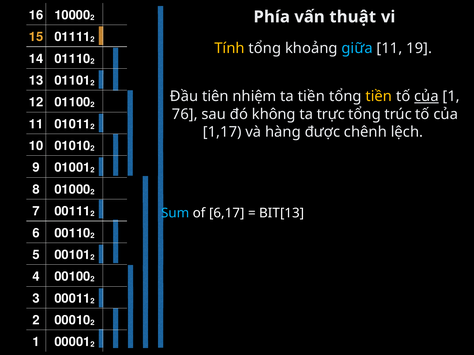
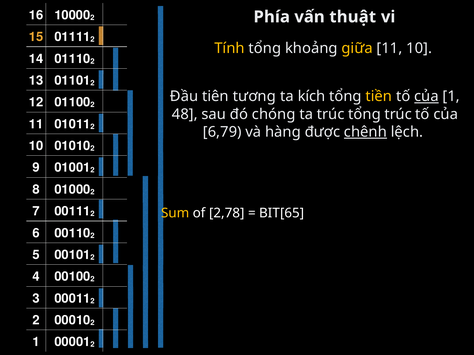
giữa colour: light blue -> yellow (357, 48)
11 19: 19 -> 10 (419, 48)
nhiệm: nhiệm -> tương (254, 97)
ta tiền: tiền -> kích (312, 97)
76: 76 -> 48 (185, 114)
không: không -> chóng (274, 114)
ta trực: trực -> trúc (331, 114)
1,17: 1,17 -> 6,79 (222, 132)
chênh underline: none -> present (365, 132)
Sum colour: light blue -> yellow (175, 213)
6,17: 6,17 -> 2,78 (227, 213)
BIT[13: BIT[13 -> BIT[65 (282, 213)
